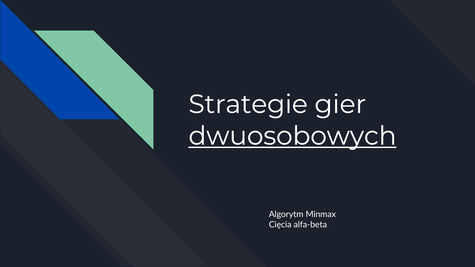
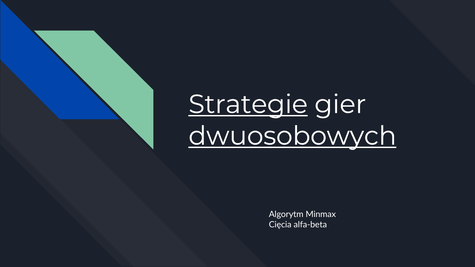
Strategie underline: none -> present (248, 104)
